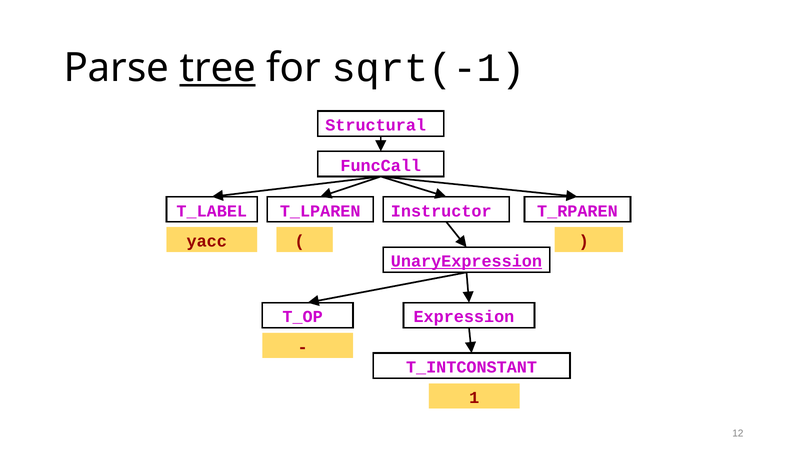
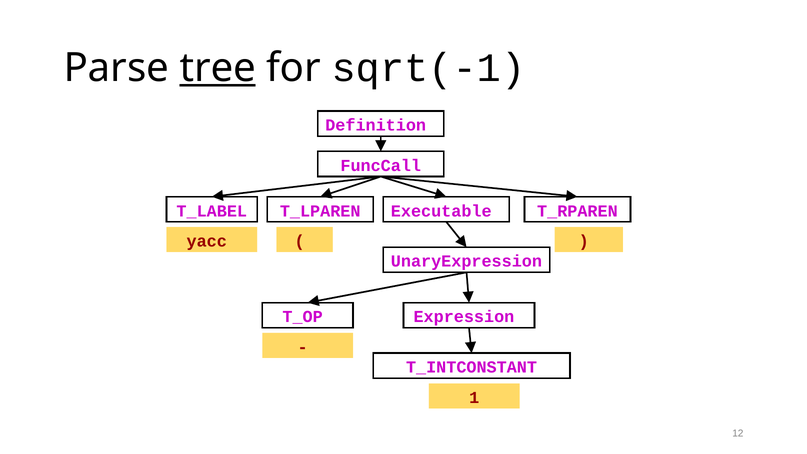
Structural: Structural -> Definition (376, 125)
Instructor: Instructor -> Executable (441, 211)
UnaryExpression underline: present -> none (466, 261)
